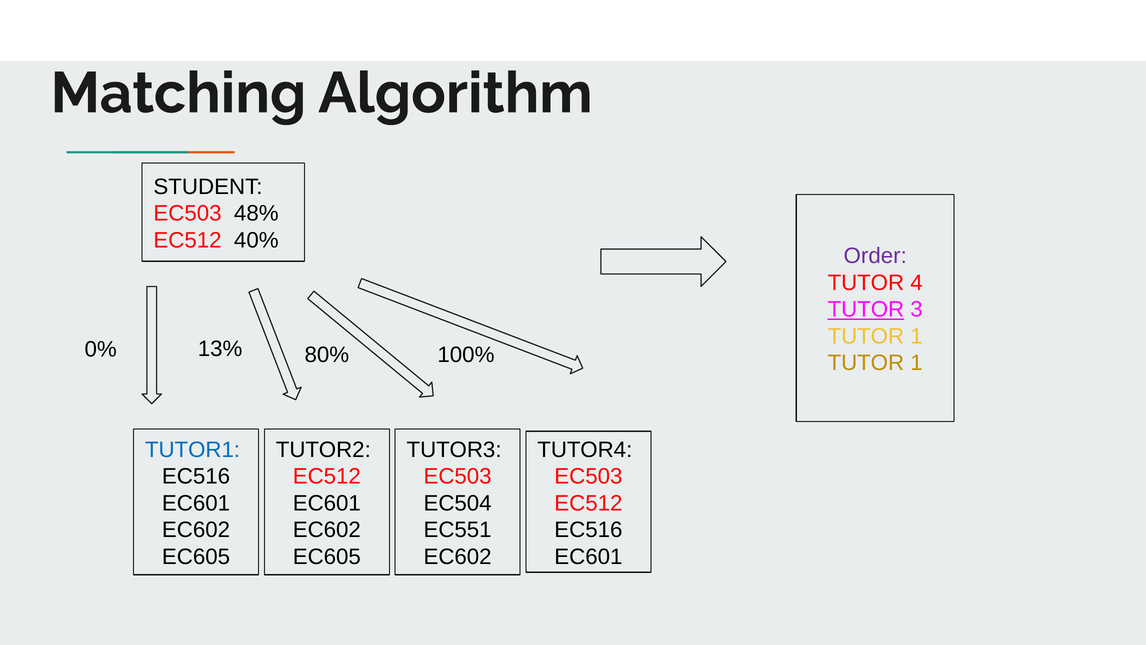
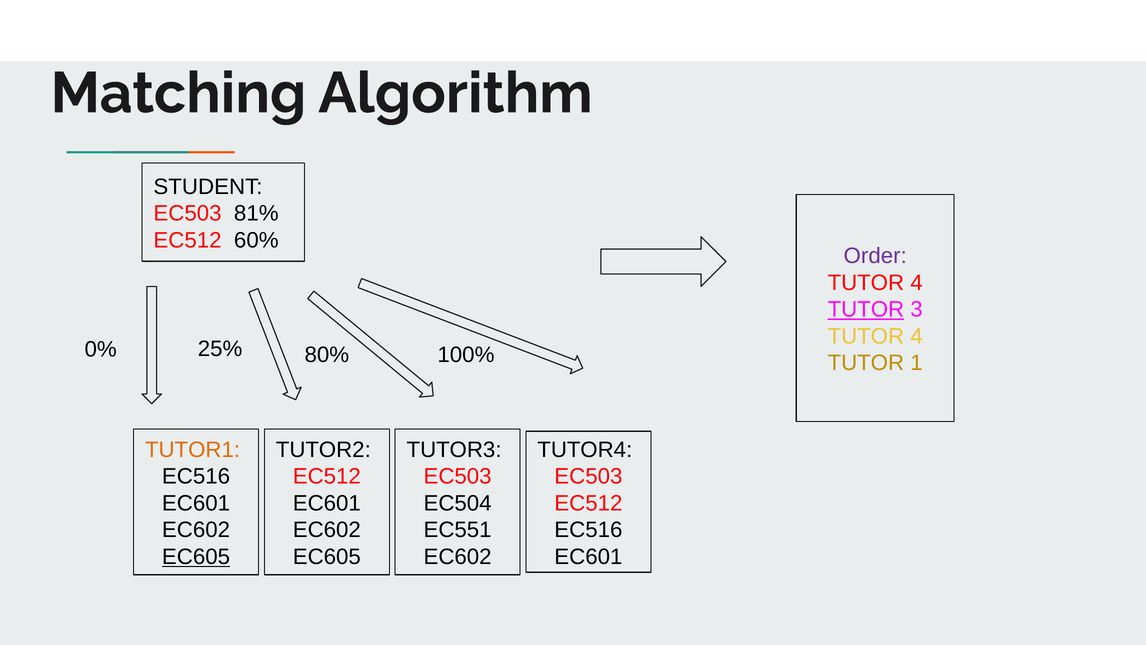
48%: 48% -> 81% (256, 213)
40%: 40% -> 60% (256, 240)
1: 1 -> 4 (917, 336)
13%: 13% -> 25% (220, 349)
TUTOR1 colour: blue -> orange (193, 450)
EC605 underline: none -> present (196, 557)
